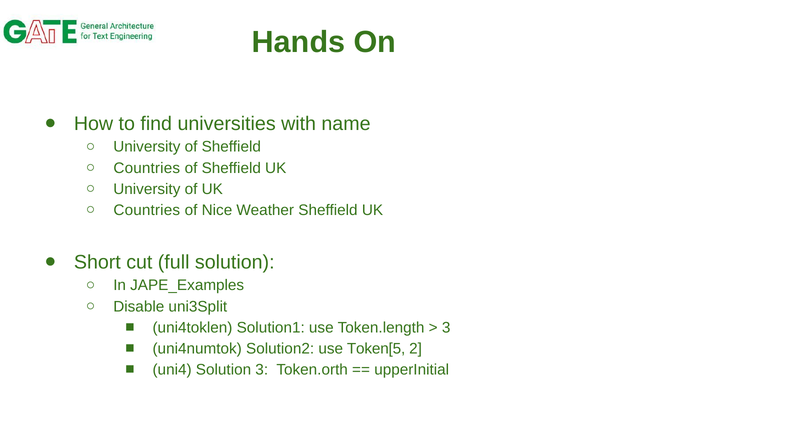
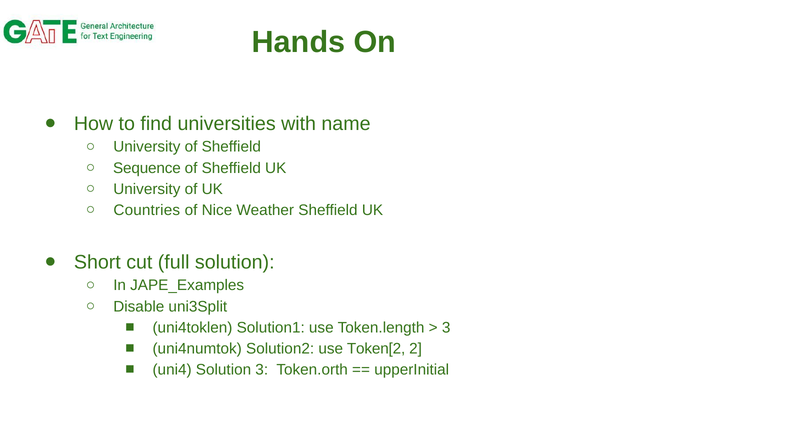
Countries: Countries -> Sequence (147, 168)
Token[5: Token[5 -> Token[2 (376, 349)
